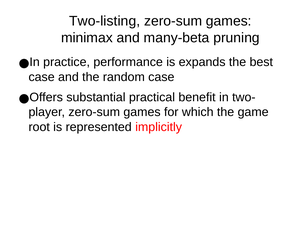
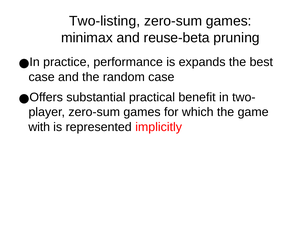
many-beta: many-beta -> reuse-beta (177, 38)
root: root -> with (39, 127)
